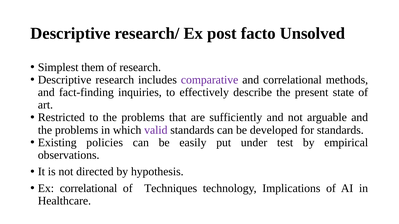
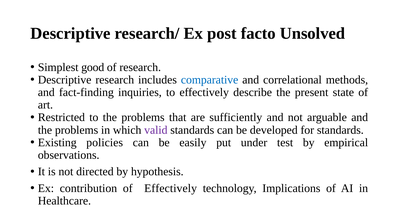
them: them -> good (93, 67)
comparative colour: purple -> blue (210, 80)
Ex correlational: correlational -> contribution (88, 189)
of Techniques: Techniques -> Effectively (171, 189)
